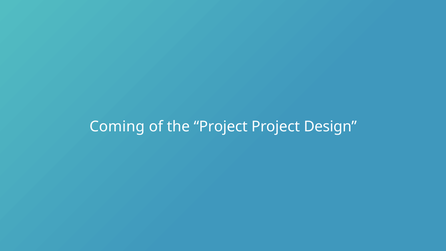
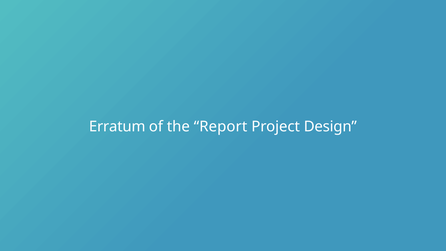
Coming: Coming -> Erratum (117, 126)
the Project: Project -> Report (221, 126)
